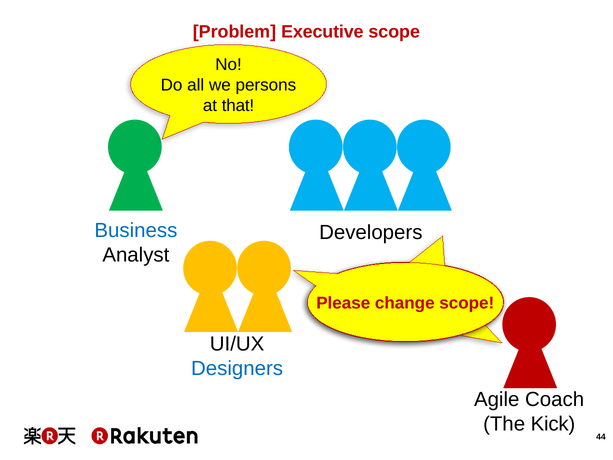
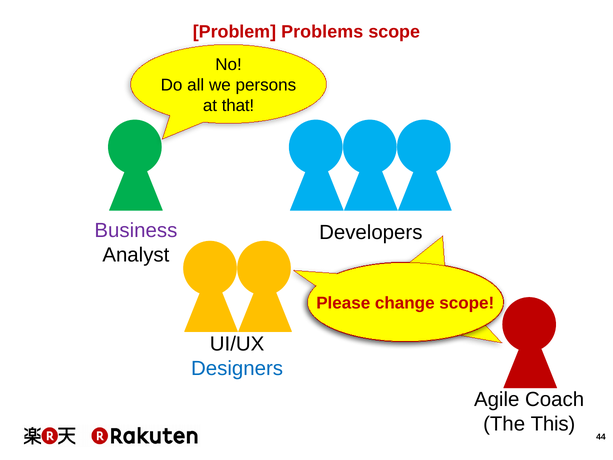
Executive: Executive -> Problems (322, 32)
Business colour: blue -> purple (136, 230)
Kick: Kick -> This (553, 424)
